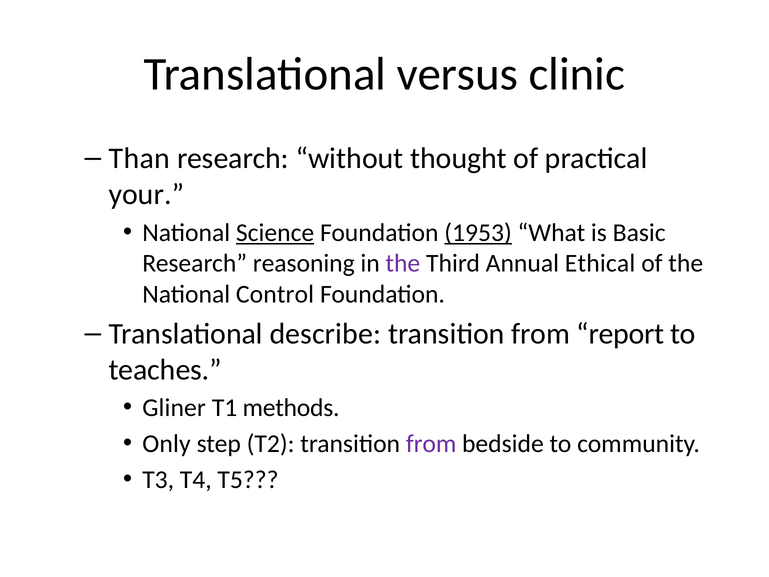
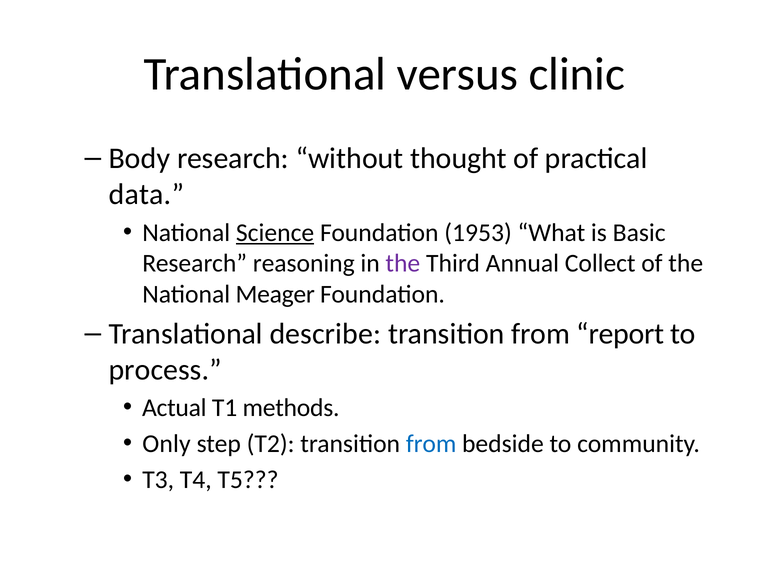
Than: Than -> Body (139, 158)
your: your -> data (146, 194)
1953 underline: present -> none (478, 233)
Ethical: Ethical -> Collect (600, 263)
Control: Control -> Meager (275, 294)
teaches: teaches -> process (165, 370)
Gliner: Gliner -> Actual (174, 408)
from colour: purple -> blue (431, 444)
